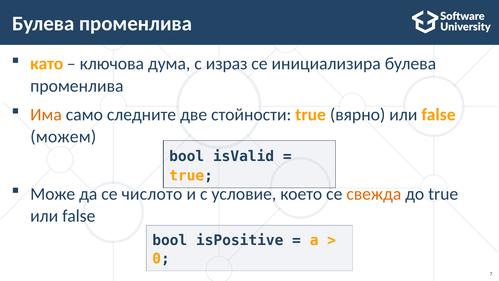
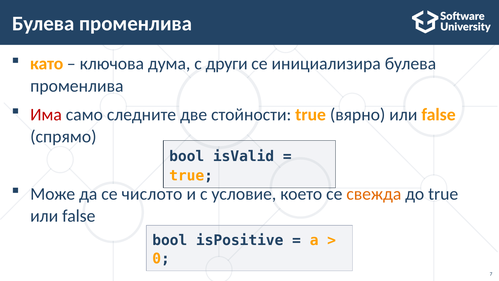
израз: израз -> други (227, 64)
Има colour: orange -> red (46, 114)
можем: можем -> спрямо (63, 137)
